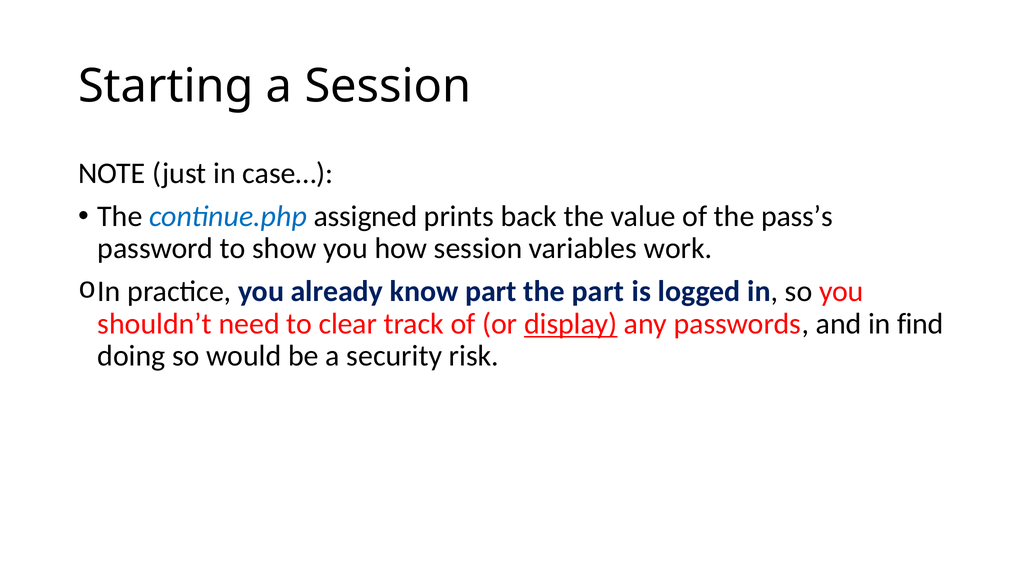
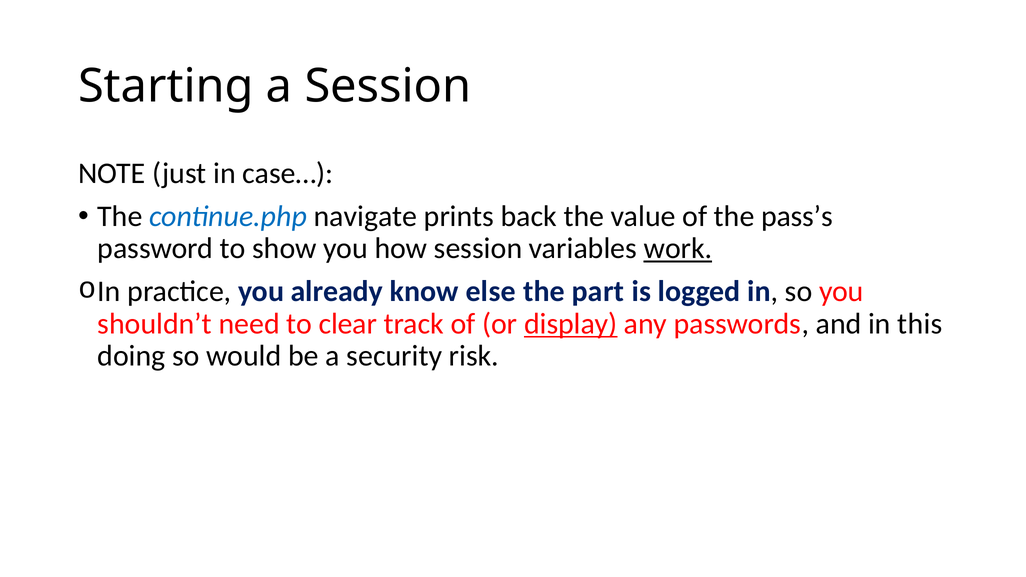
assigned: assigned -> navigate (365, 216)
work underline: none -> present (678, 249)
know part: part -> else (491, 292)
find: find -> this (920, 324)
